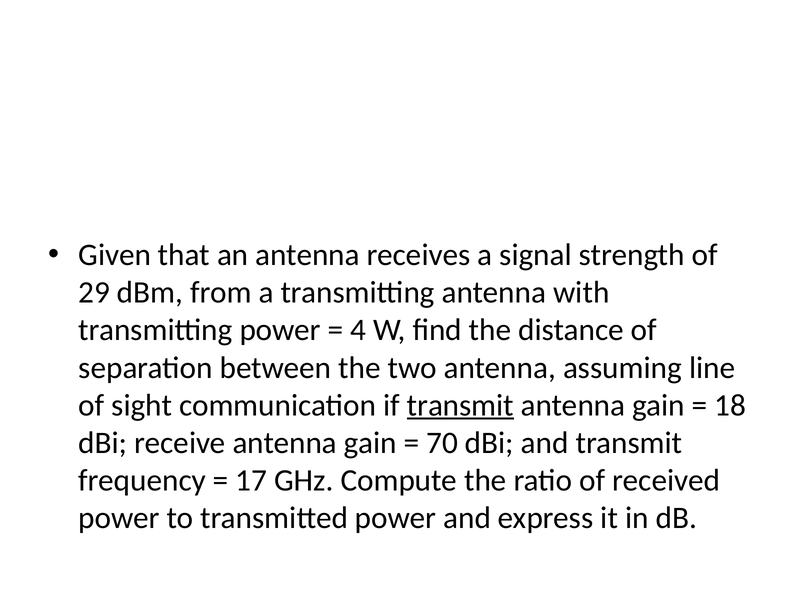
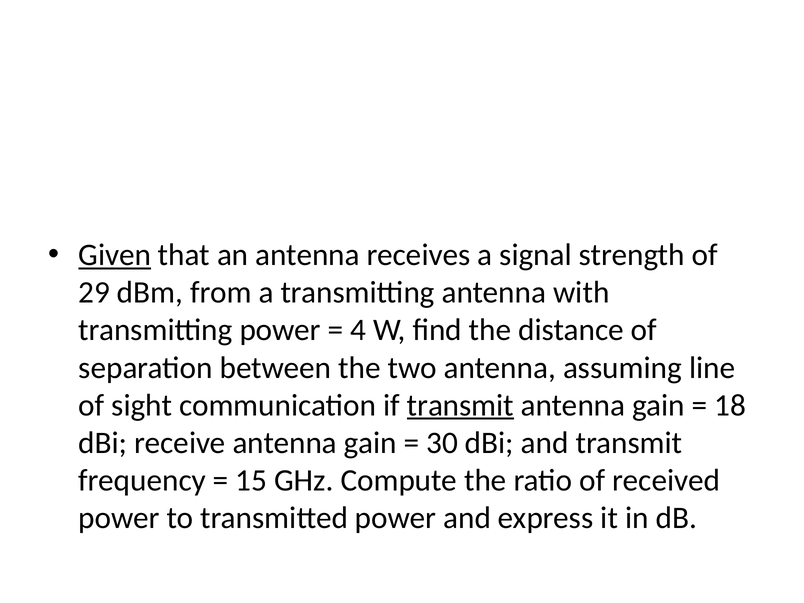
Given underline: none -> present (115, 255)
70: 70 -> 30 (442, 443)
17: 17 -> 15 (251, 480)
